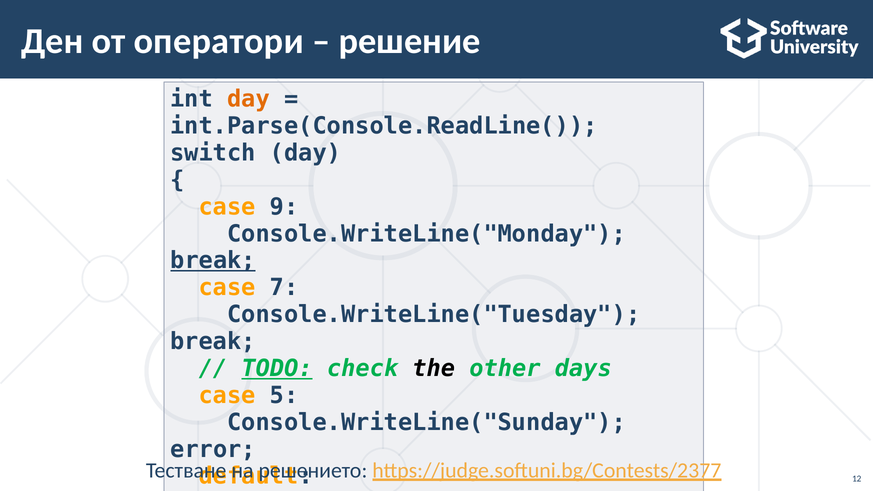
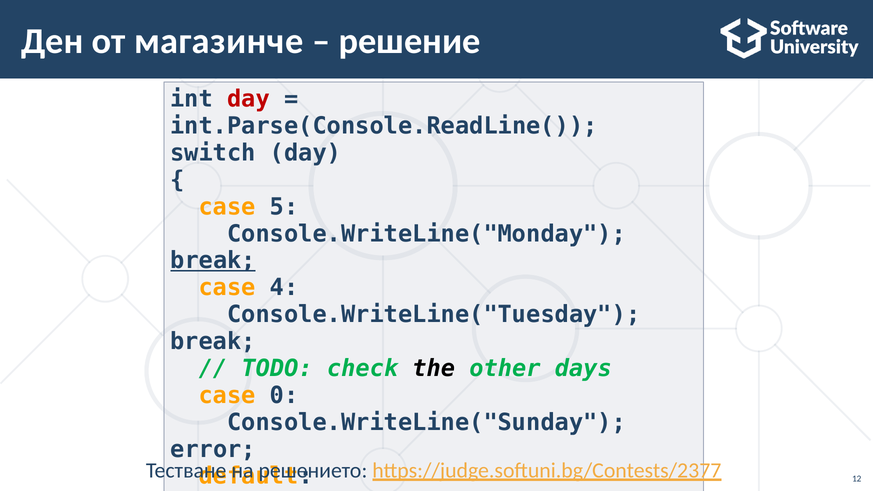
оператори: оператори -> магазинче (219, 41)
day colour: orange -> red (249, 99)
9: 9 -> 5 (284, 207)
7: 7 -> 4 (284, 288)
TODO underline: present -> none (277, 368)
5: 5 -> 0 (284, 395)
